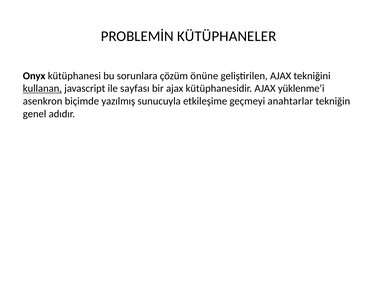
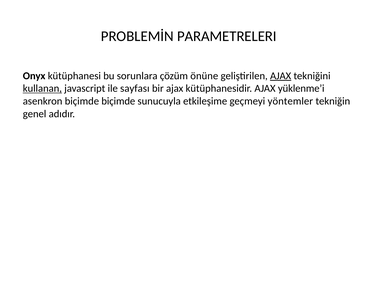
KÜTÜPHANELER: KÜTÜPHANELER -> PARAMETRELERI (227, 36)
AJAX underline: none -> present (281, 76)
biçimde yazılmış: yazılmış -> biçimde (118, 101)
anahtarlar: anahtarlar -> yöntemler (290, 101)
